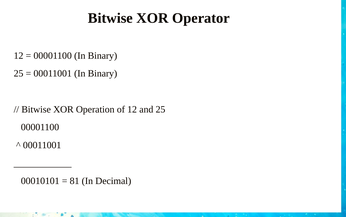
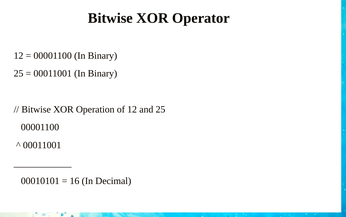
81: 81 -> 16 (75, 181)
